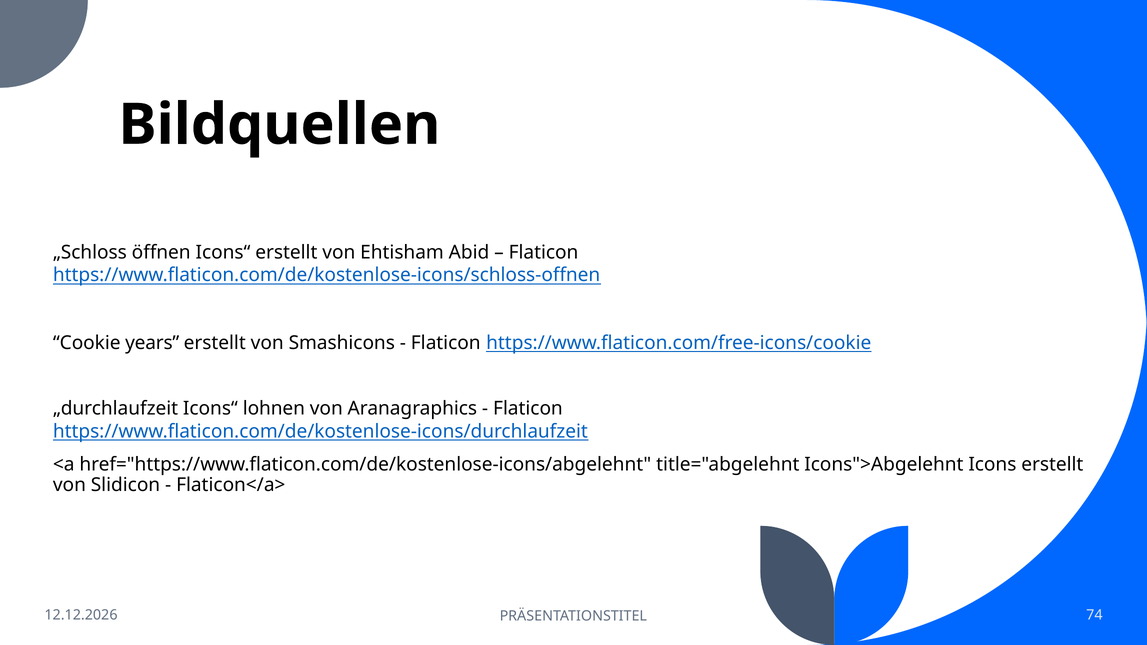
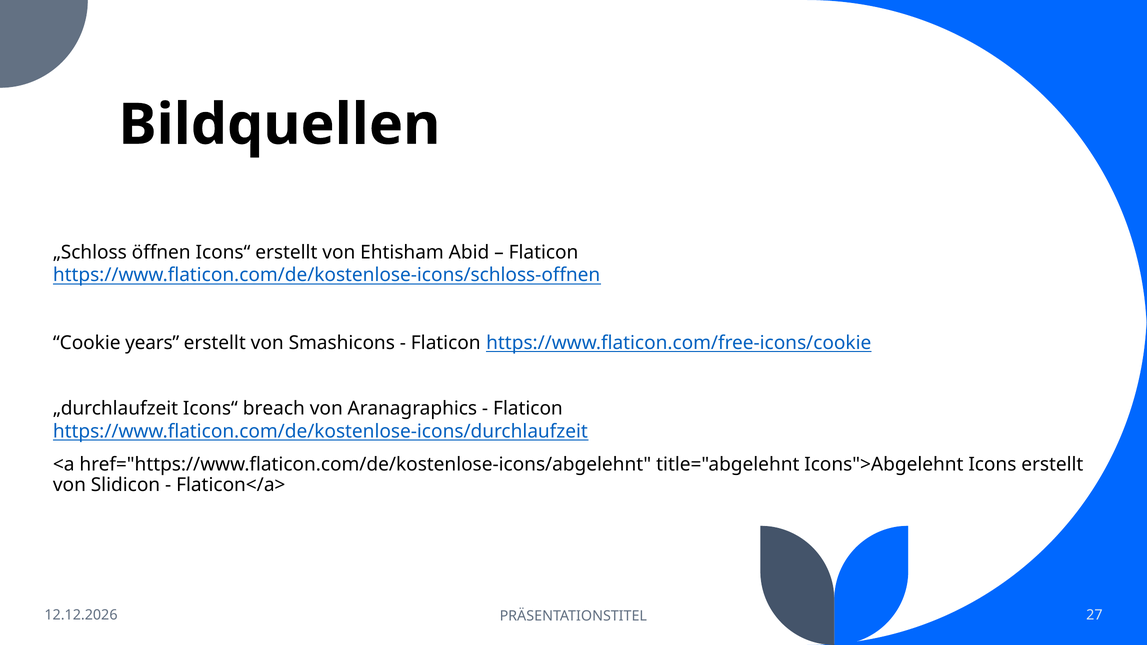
lohnen: lohnen -> breach (274, 409)
74: 74 -> 27 (1094, 615)
